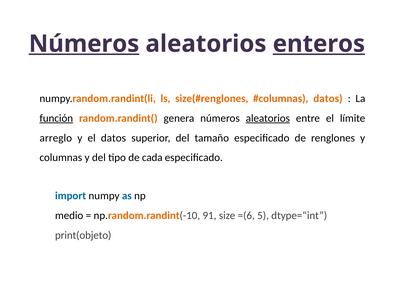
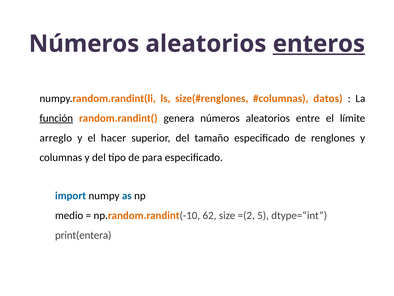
Números underline: present -> none (84, 44)
aleatorios underline: present -> none (268, 118)
el datos: datos -> hacer (113, 138)
cada: cada -> para (152, 157)
91: 91 -> 62 (209, 215)
=(6: =(6 -> =(2 (246, 215)
print(objeto: print(objeto -> print(entera (83, 235)
